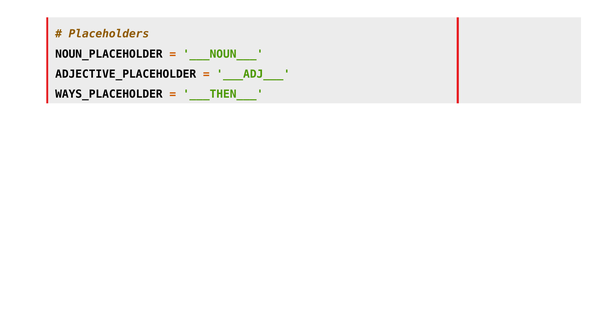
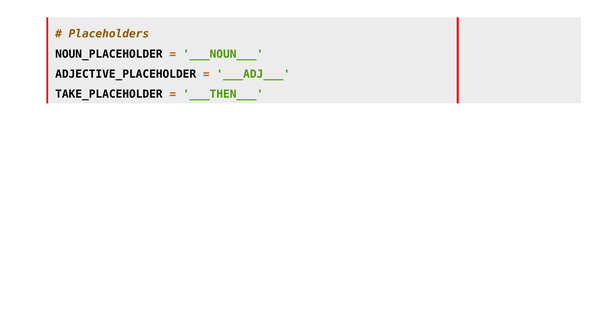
WAYS_PLACEHOLDER: WAYS_PLACEHOLDER -> TAKE_PLACEHOLDER (109, 94)
